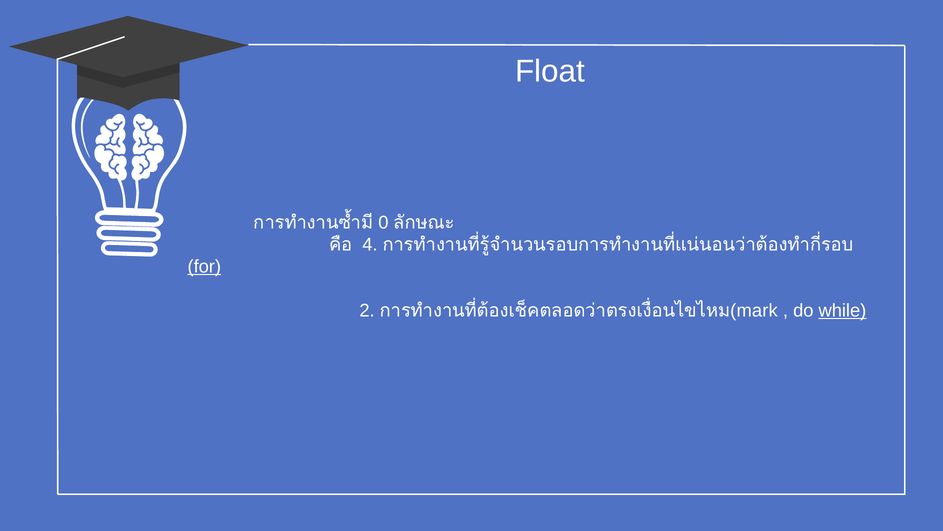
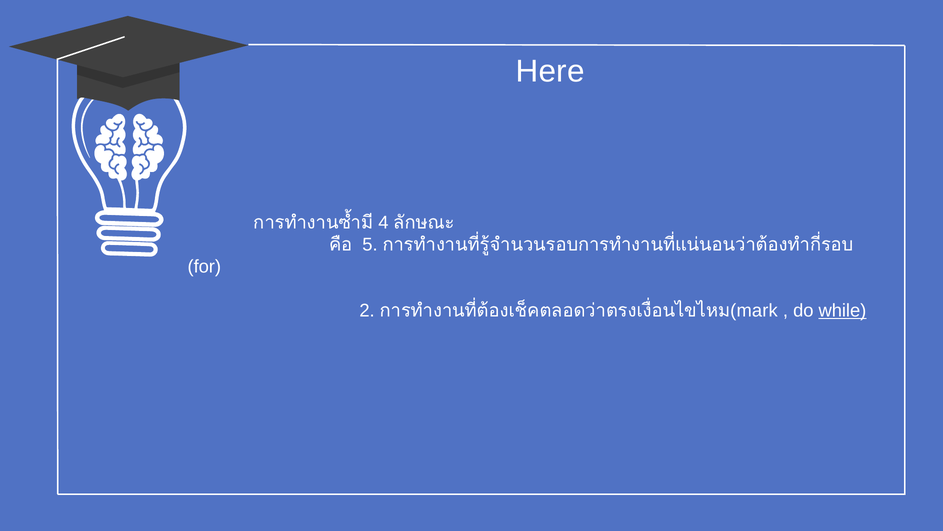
Float: Float -> Here (550, 71)
0: 0 -> 4 (383, 222)
4: 4 -> 5 (370, 244)
for underline: present -> none (204, 266)
